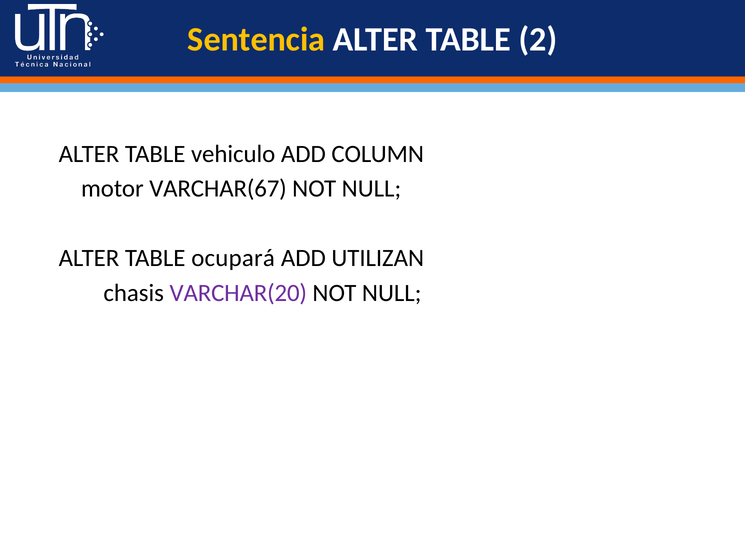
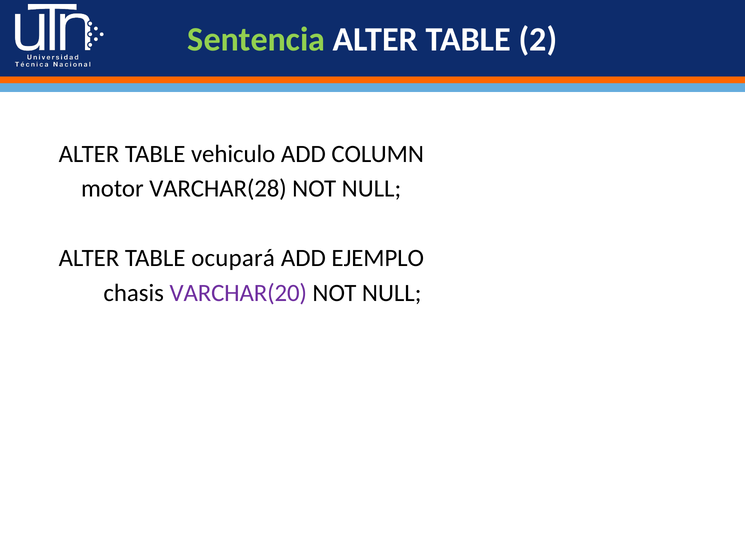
Sentencia colour: yellow -> light green (256, 39)
VARCHAR(67: VARCHAR(67 -> VARCHAR(28 (218, 189)
UTILIZAN: UTILIZAN -> EJEMPLO (378, 258)
